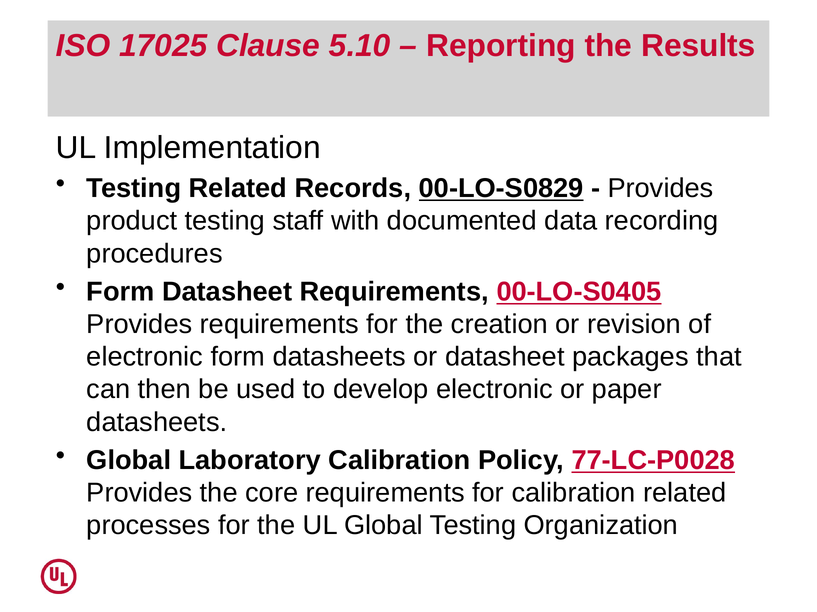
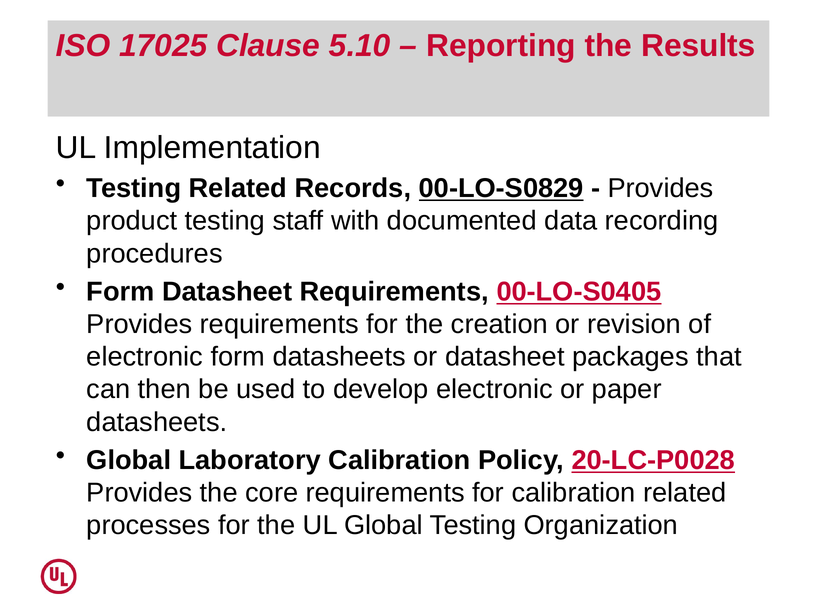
77-LC-P0028: 77-LC-P0028 -> 20-LC-P0028 (653, 461)
